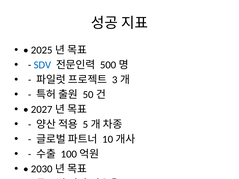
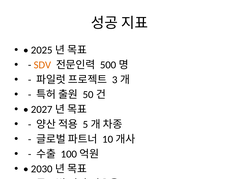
SDV colour: blue -> orange (42, 65)
